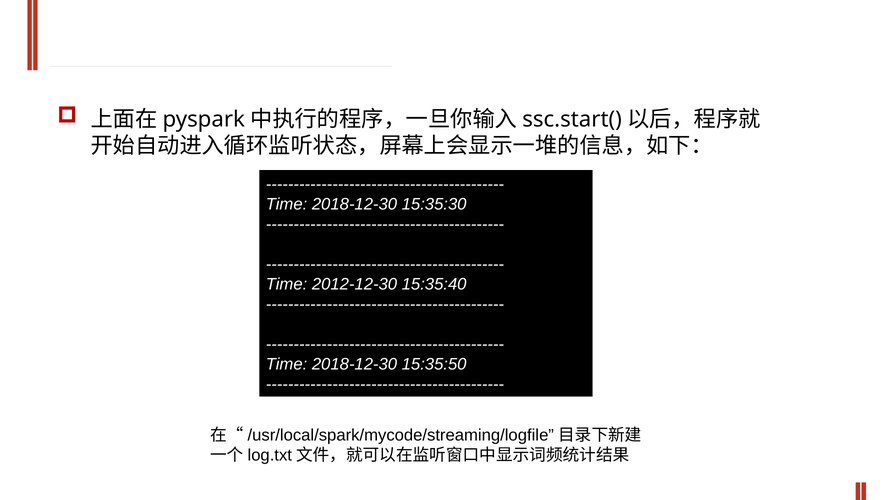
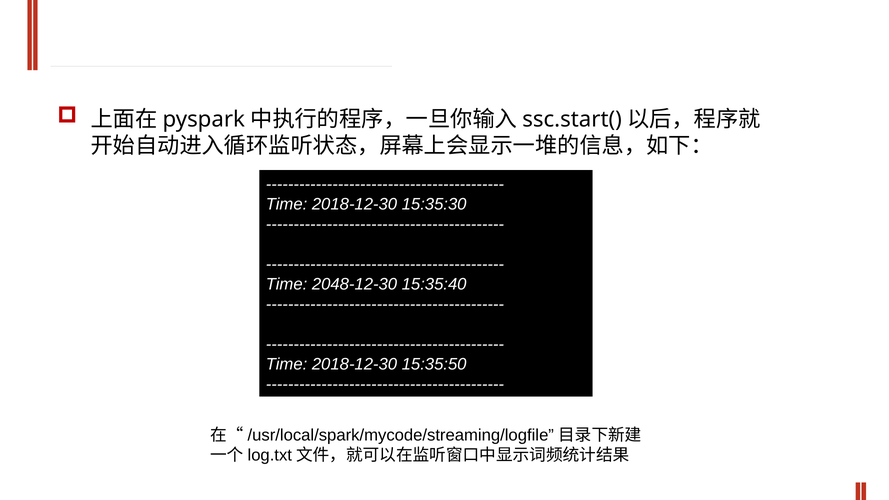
2012-12-30: 2012-12-30 -> 2048-12-30 (355, 285)
